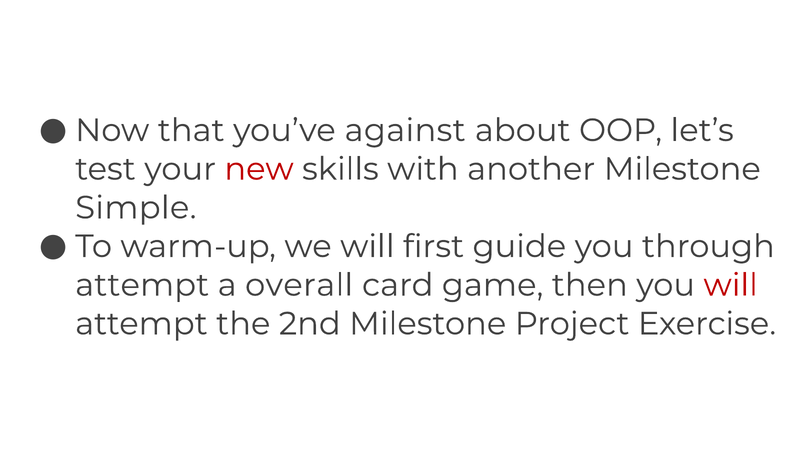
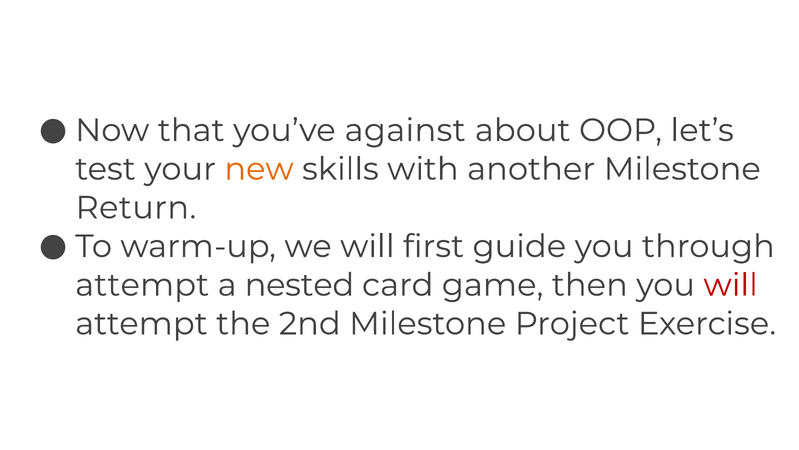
new colour: red -> orange (259, 169)
Simple: Simple -> Return (136, 208)
overall: overall -> nested (299, 285)
